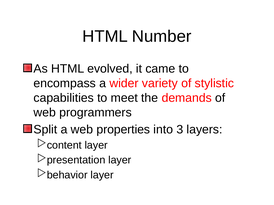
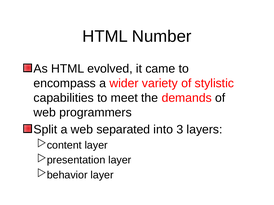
properties: properties -> separated (123, 130)
